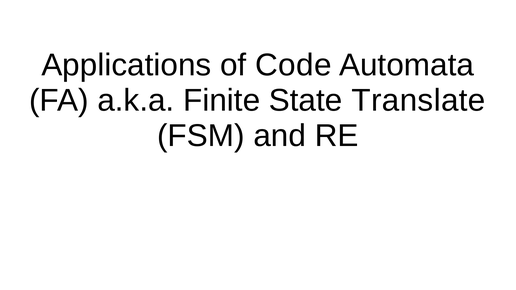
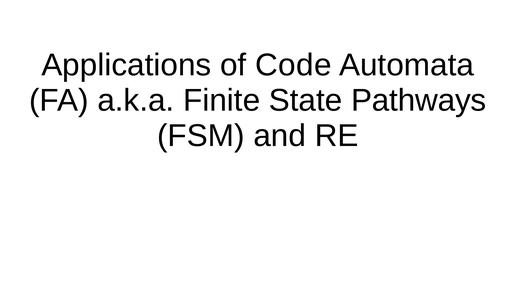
Translate: Translate -> Pathways (419, 101)
